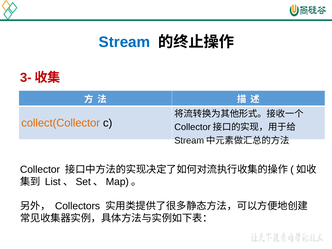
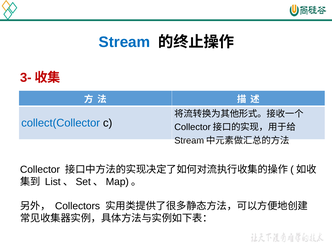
collect(Collector colour: orange -> blue (61, 123)
